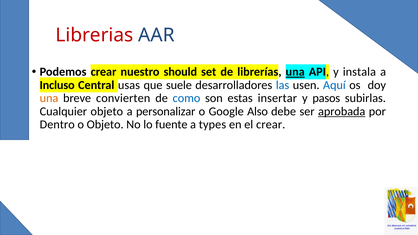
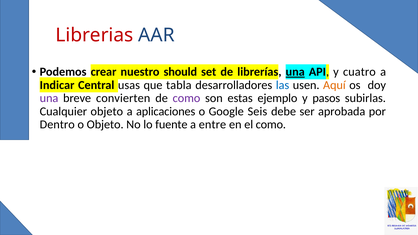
instala: instala -> cuatro (359, 72)
Incluso: Incluso -> Indicar (57, 85)
suele: suele -> tabla (179, 85)
Aquí colour: blue -> orange (334, 85)
una colour: orange -> purple (49, 98)
como colour: blue -> purple (186, 98)
insertar: insertar -> ejemplo (277, 98)
personalizar: personalizar -> aplicaciones (166, 111)
Also: Also -> Seis (257, 111)
aprobada underline: present -> none (342, 111)
types: types -> entre (212, 125)
el crear: crear -> como (271, 125)
